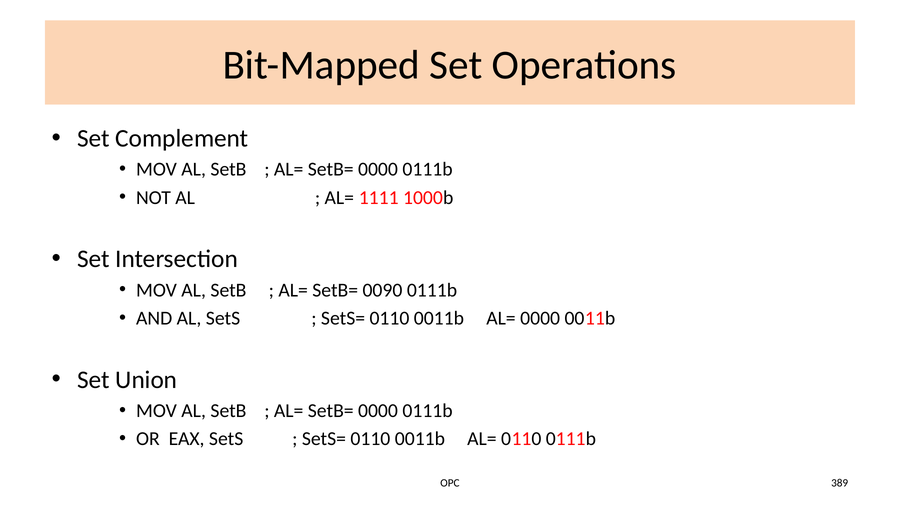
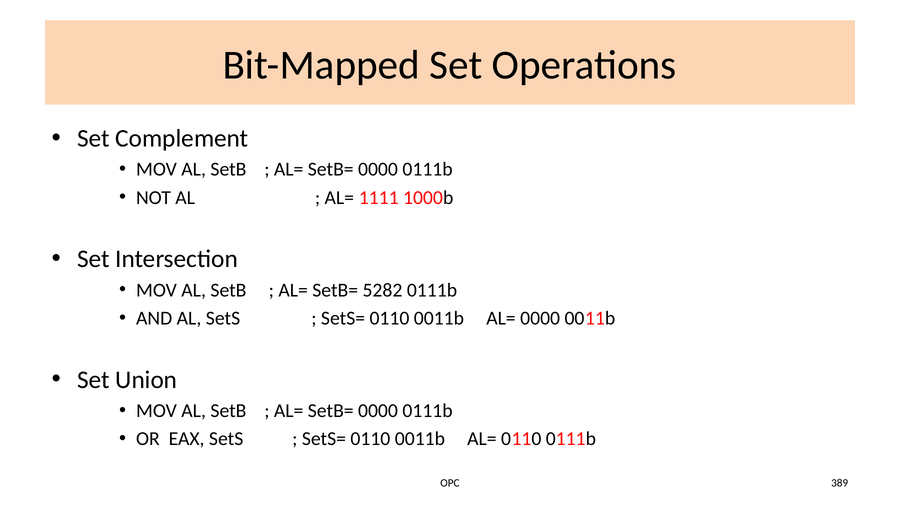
0090: 0090 -> 5282 (382, 290)
